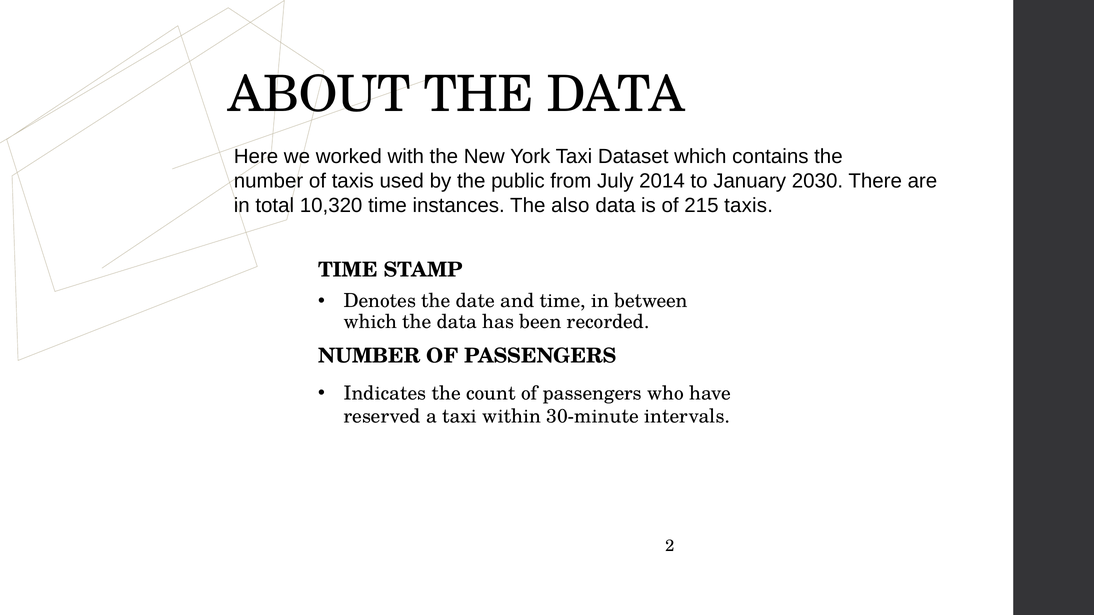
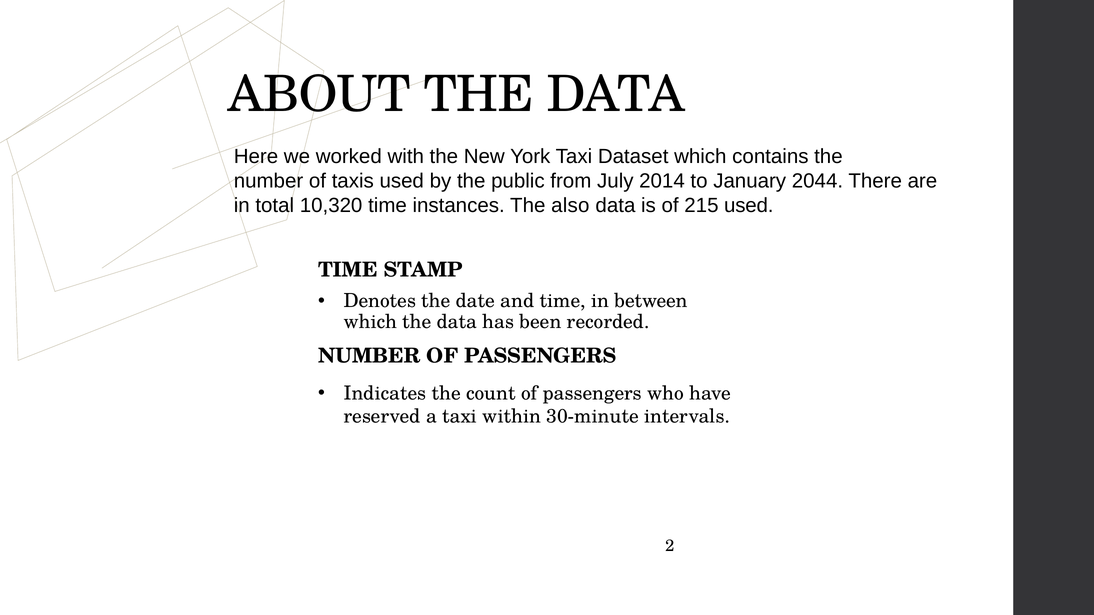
2030: 2030 -> 2044 (817, 181)
215 taxis: taxis -> used (749, 206)
